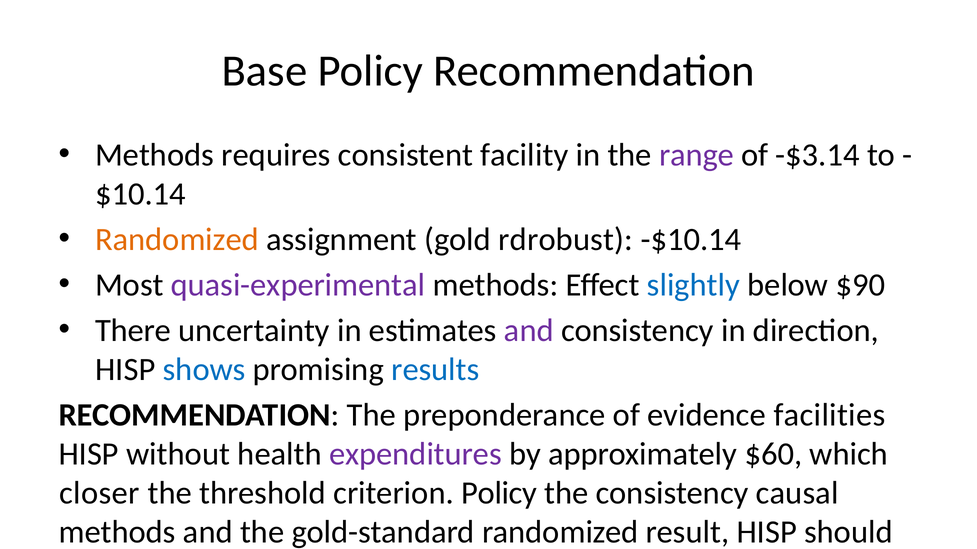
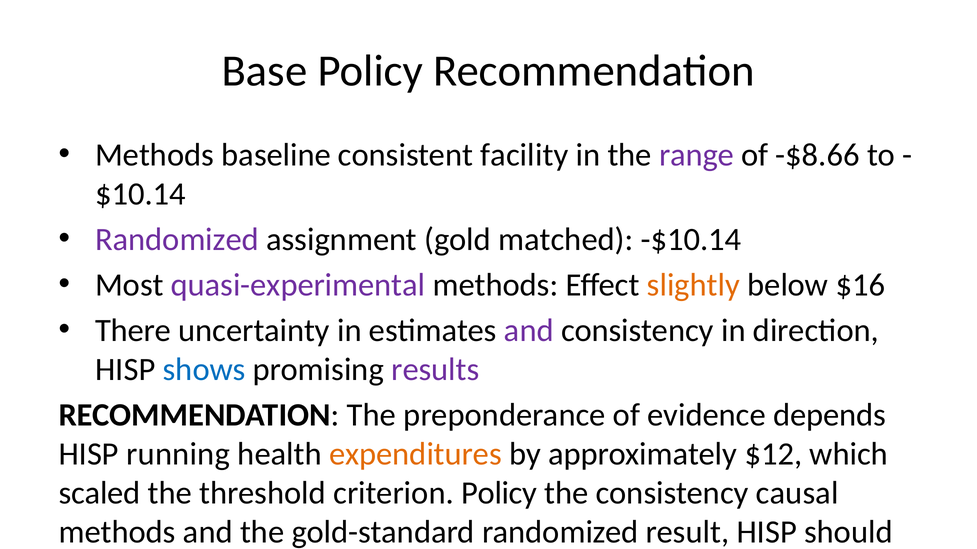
requires: requires -> baseline (276, 155)
-$3.14: -$3.14 -> -$8.66 (818, 155)
Randomized colour: orange -> purple (177, 240)
rdrobust: rdrobust -> matched (566, 240)
slightly colour: blue -> orange (693, 285)
$90: $90 -> $16 (860, 285)
results colour: blue -> purple (435, 370)
facilities: facilities -> depends (830, 415)
without: without -> running (178, 455)
expenditures colour: purple -> orange (415, 455)
$60: $60 -> $12 (773, 455)
closer: closer -> scaled (100, 494)
